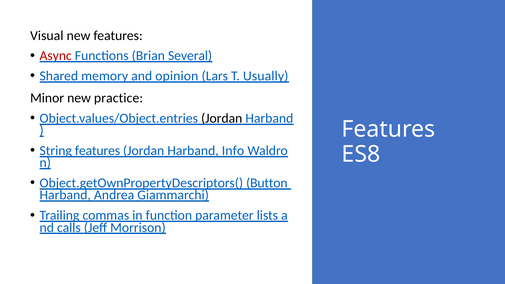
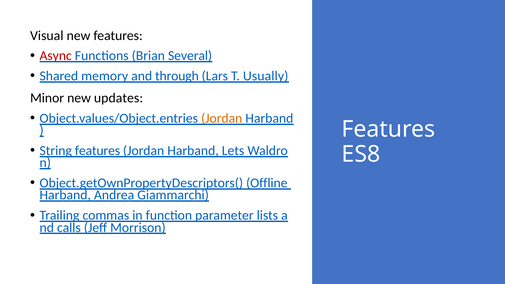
opinion: opinion -> through (177, 76)
practice: practice -> updates (119, 98)
Jordan colour: black -> orange (222, 118)
Info: Info -> Lets (233, 151)
Button: Button -> Offline (267, 183)
